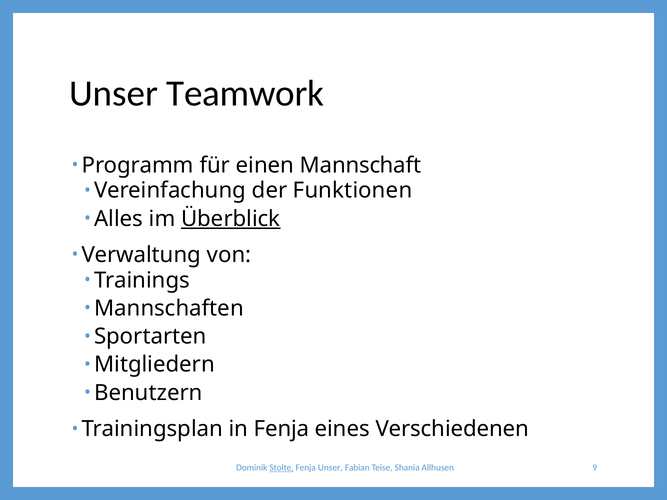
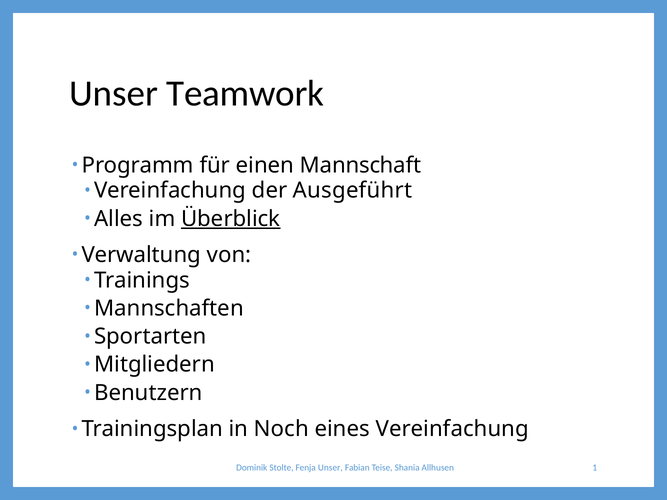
Funktionen: Funktionen -> Ausgeführt (353, 191)
in Fenja: Fenja -> Noch (281, 429)
eines Verschiedenen: Verschiedenen -> Vereinfachung (452, 429)
Stolte underline: present -> none (282, 468)
9: 9 -> 1 (595, 468)
